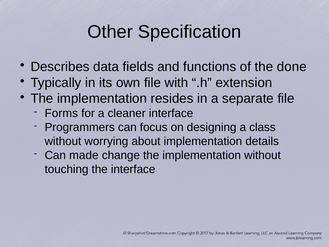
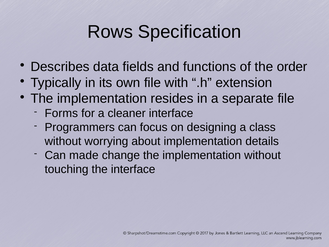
Other: Other -> Rows (110, 32)
done: done -> order (292, 67)
